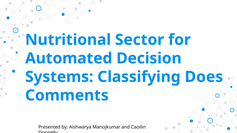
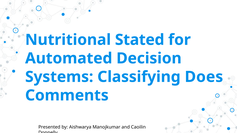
Sector: Sector -> Stated (140, 40)
